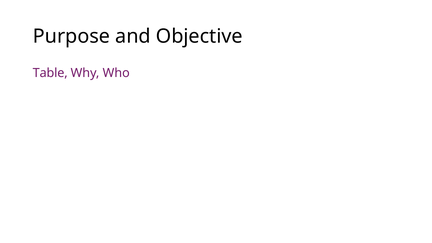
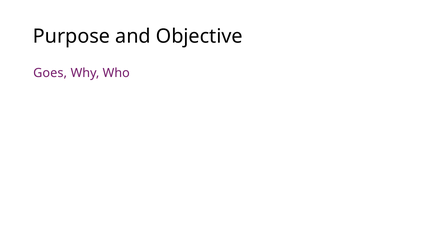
Table: Table -> Goes (50, 73)
